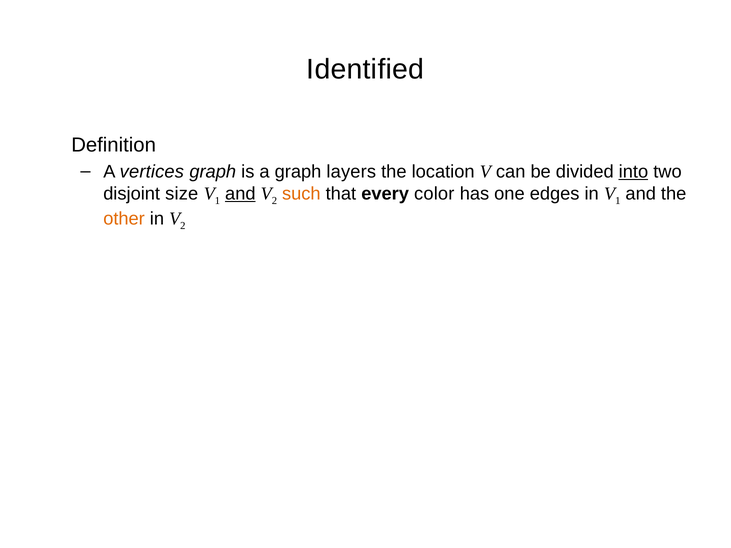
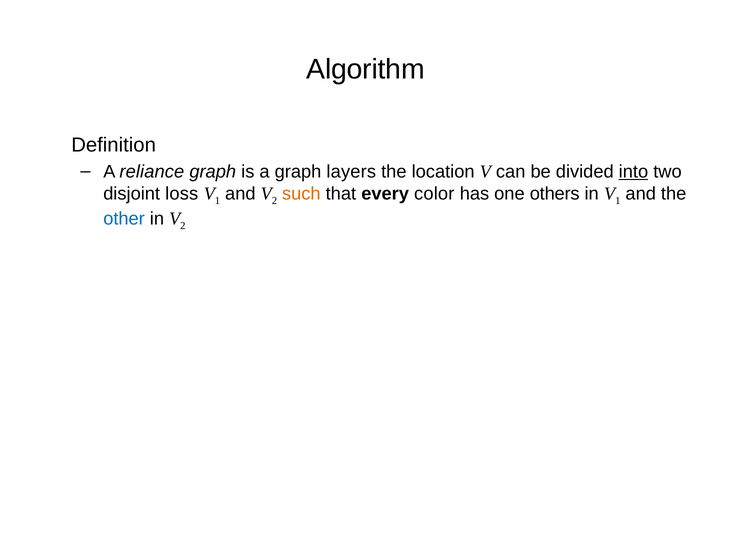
Identified: Identified -> Algorithm (366, 70)
vertices: vertices -> reliance (152, 172)
size: size -> loss (182, 194)
and underline: present -> none (240, 194)
edges: edges -> others (555, 194)
other colour: orange -> blue (124, 219)
